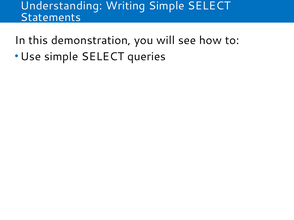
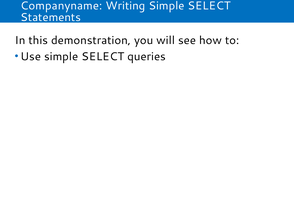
Understanding: Understanding -> Companyname (61, 6)
